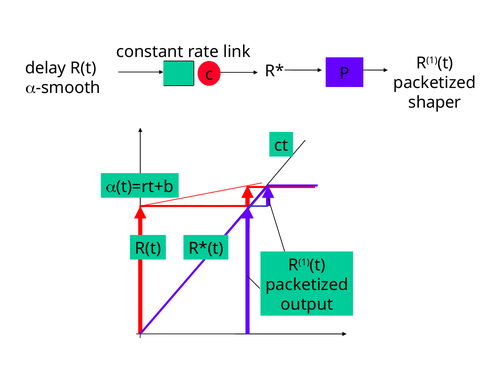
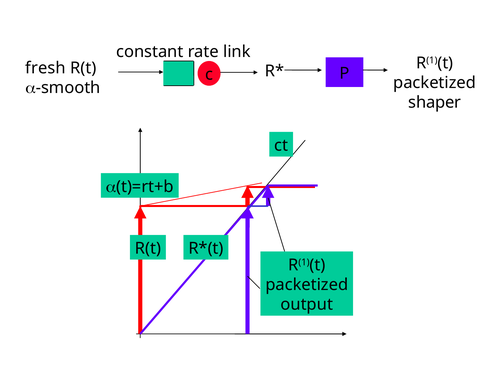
delay: delay -> fresh (46, 68)
